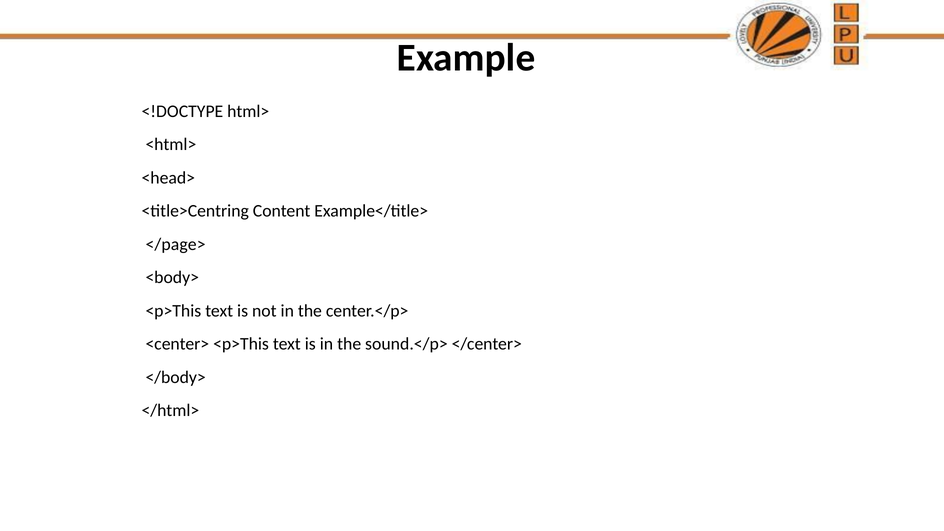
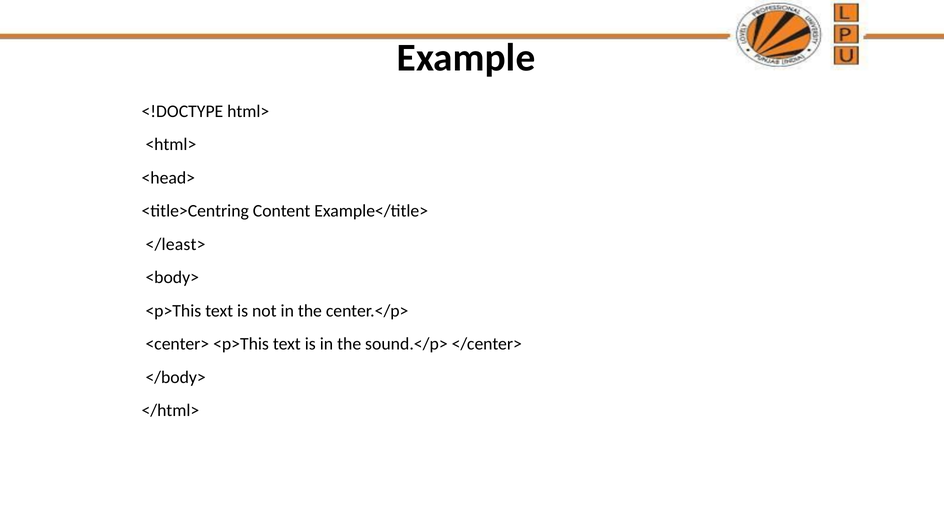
</page>: </page> -> </least> (176, 244)
